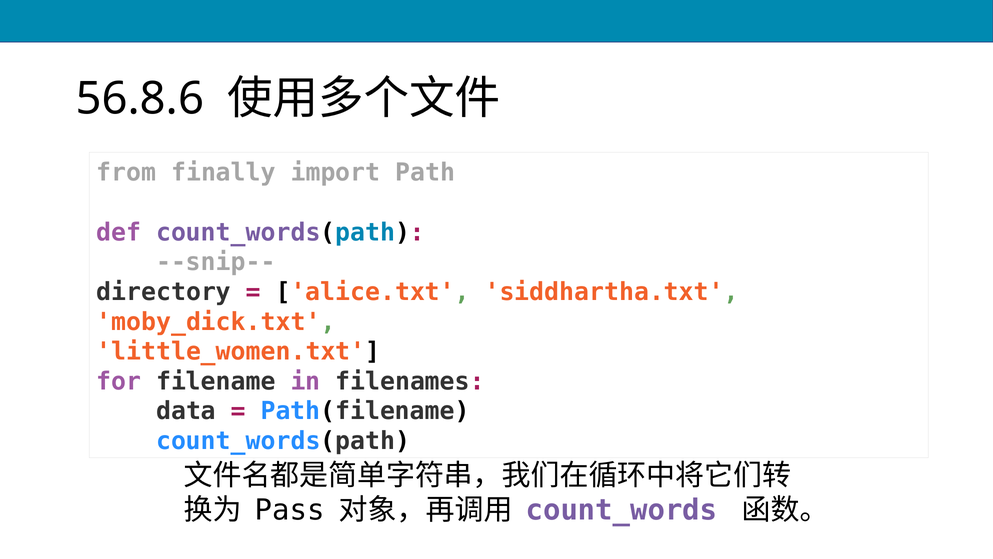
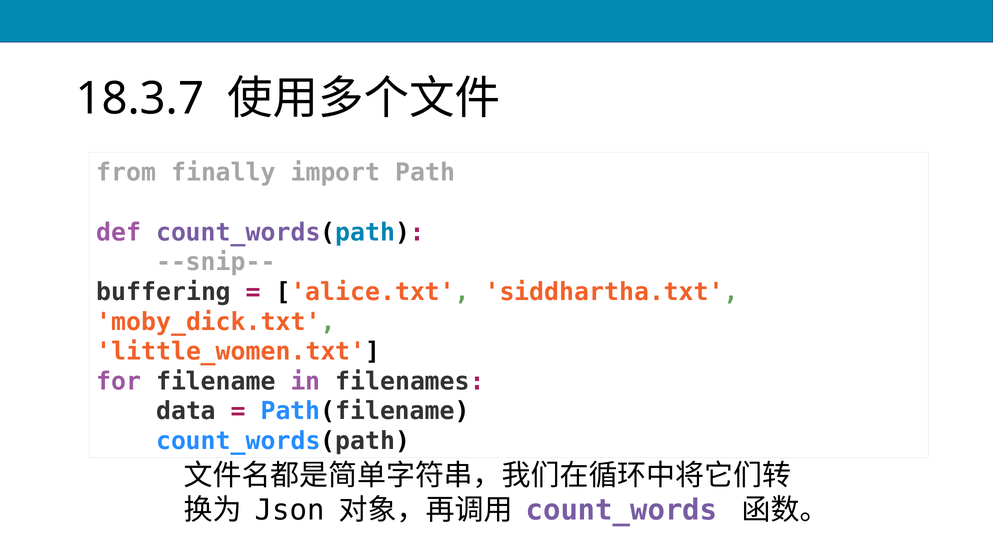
56.8.6: 56.8.6 -> 18.3.7 (140, 98)
directory: directory -> buffering (164, 292)
Pass: Pass -> Json (290, 510)
